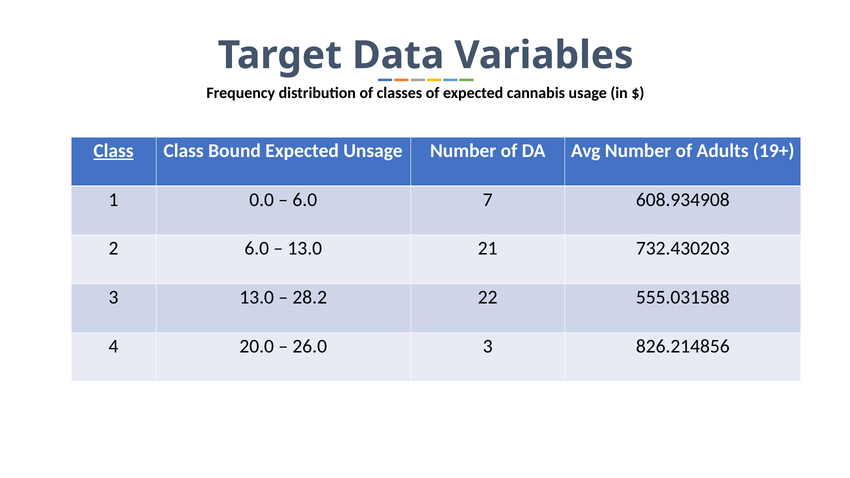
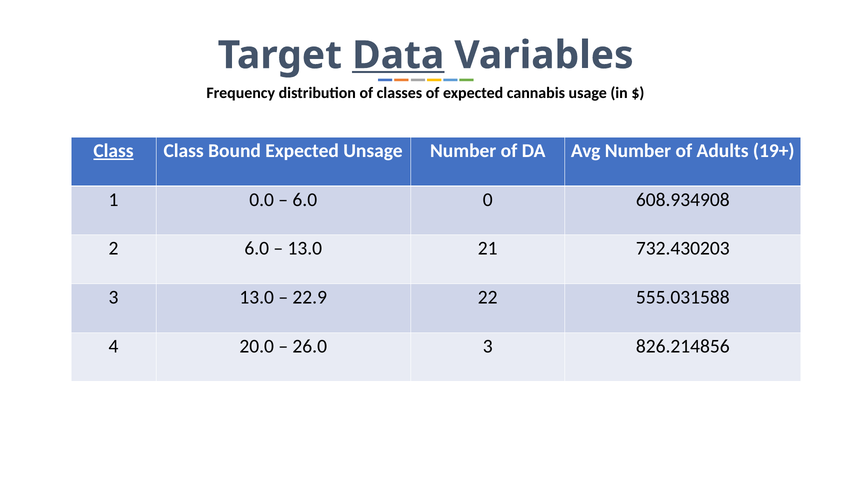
Data underline: none -> present (398, 55)
7: 7 -> 0 (488, 200)
28.2: 28.2 -> 22.9 (310, 298)
